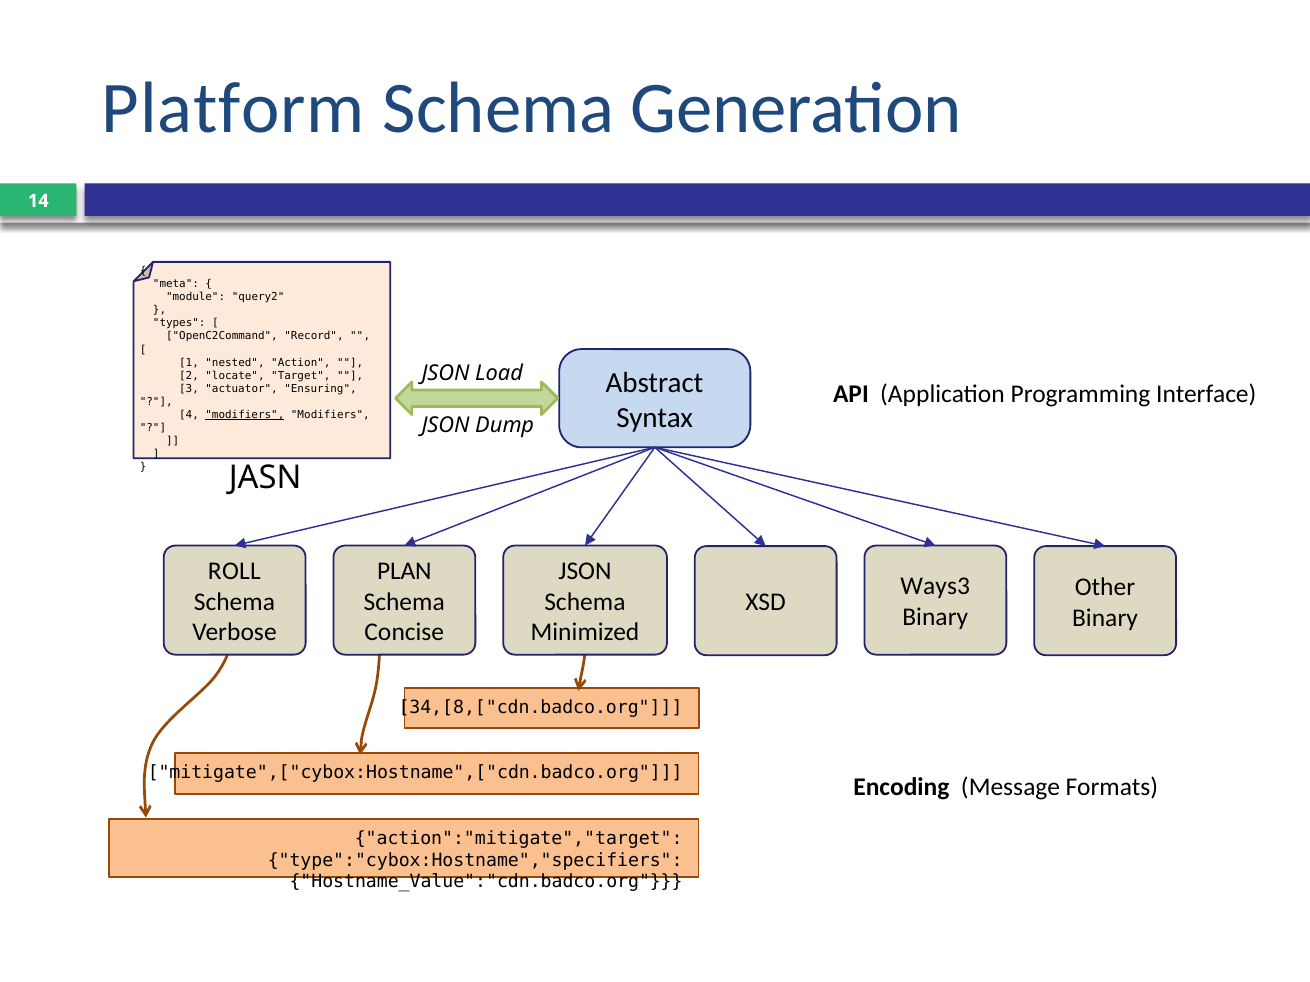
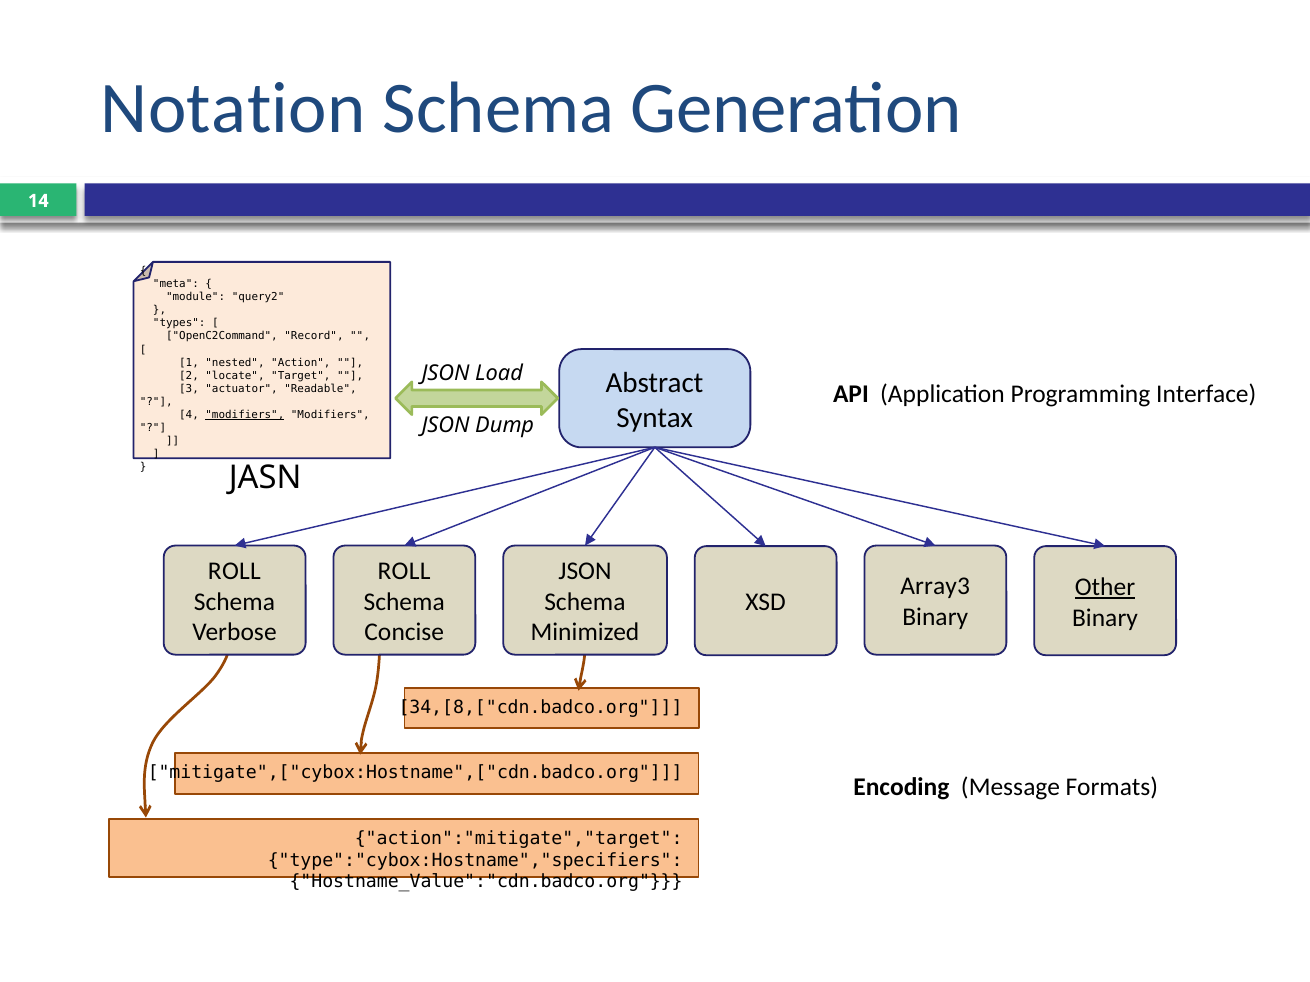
Platform: Platform -> Notation (233, 109)
Ensuring: Ensuring -> Readable (321, 389)
PLAN: PLAN -> ROLL (404, 572)
Ways3: Ways3 -> Array3 (935, 587)
Other underline: none -> present (1105, 587)
